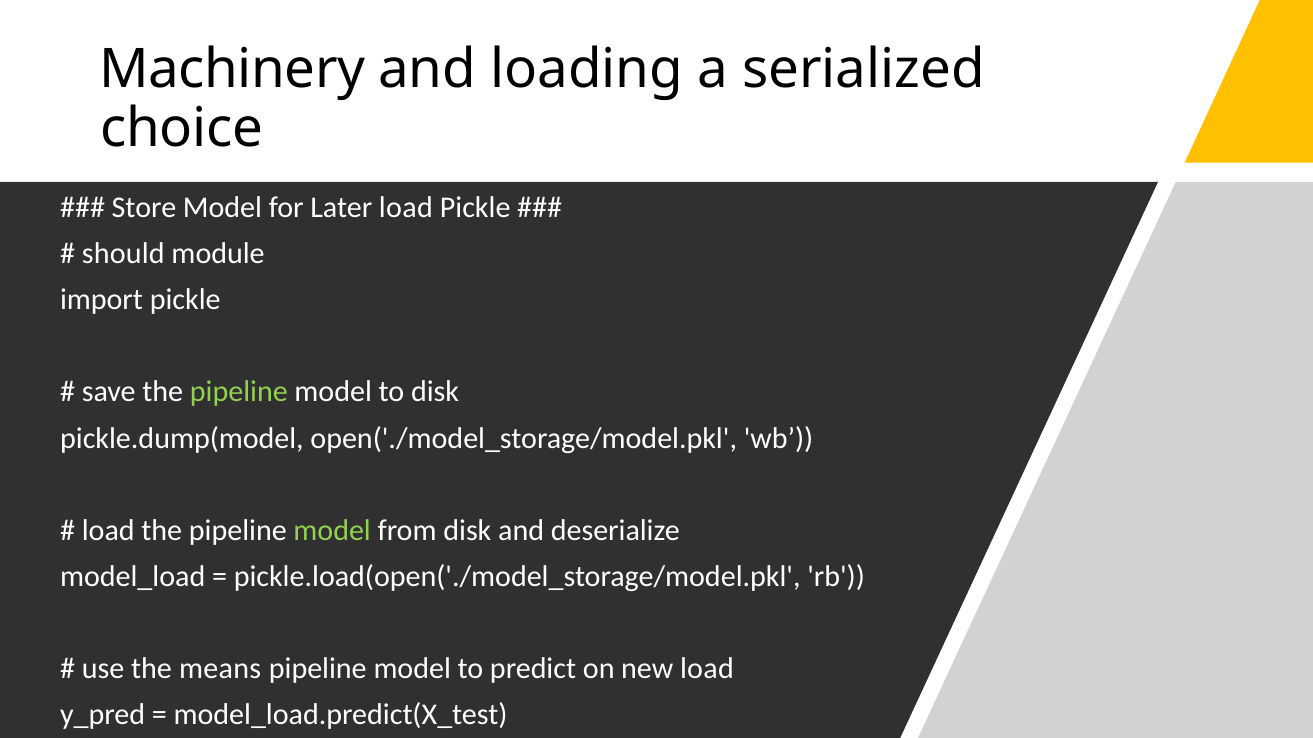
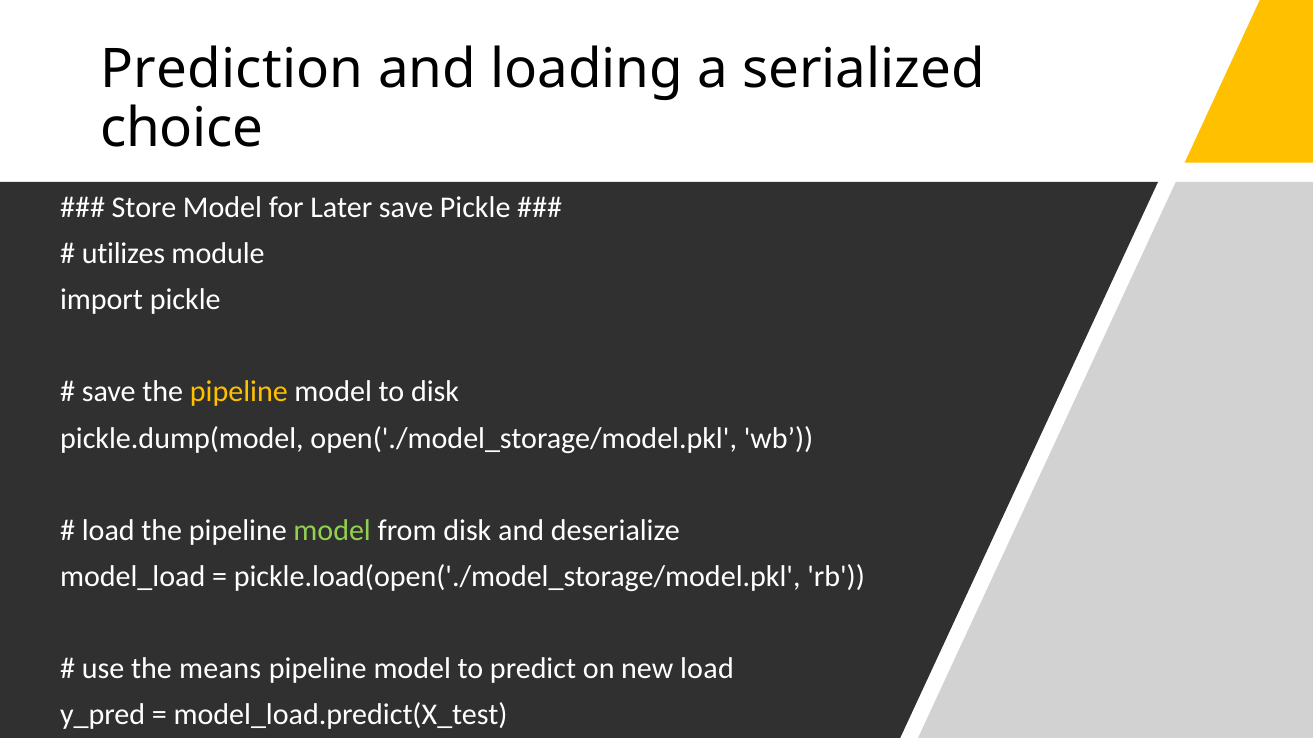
Machinery: Machinery -> Prediction (232, 69)
Later load: load -> save (406, 208)
should: should -> utilizes (123, 254)
pipeline colour: light green -> yellow (239, 392)
